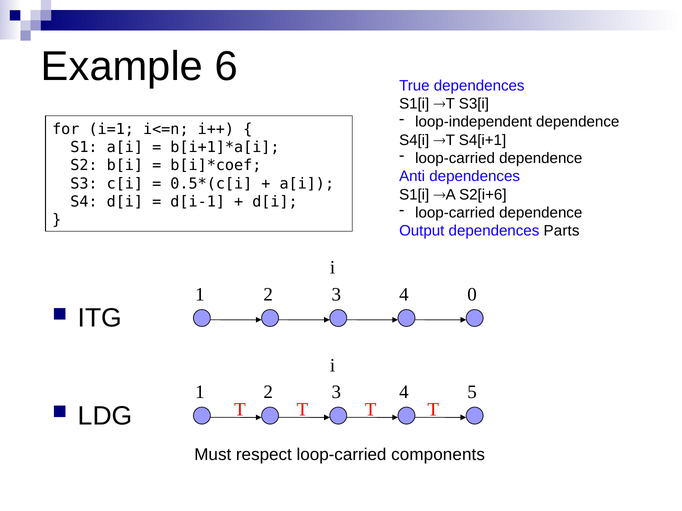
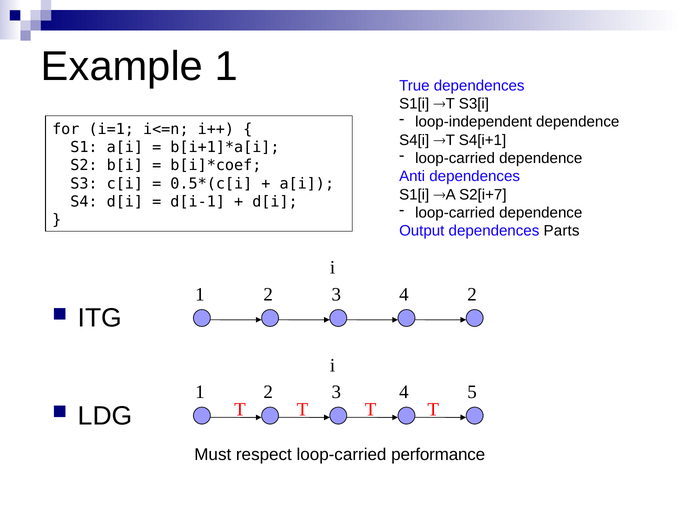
Example 6: 6 -> 1 (226, 66)
S2[i+6: S2[i+6 -> S2[i+7 (483, 195)
1 0: 0 -> 2 (472, 295)
components: components -> performance (438, 455)
